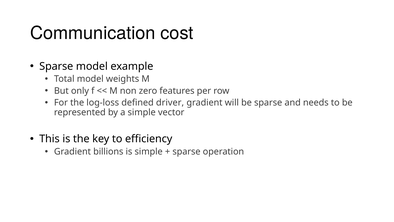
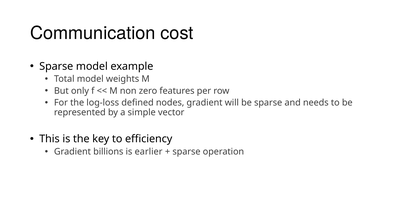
driver: driver -> nodes (170, 102)
is simple: simple -> earlier (149, 151)
